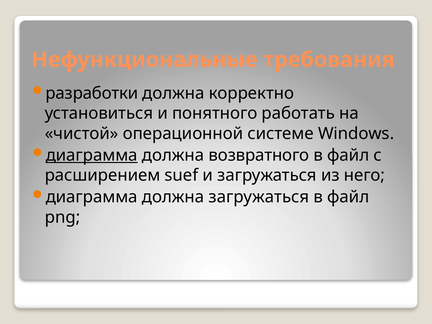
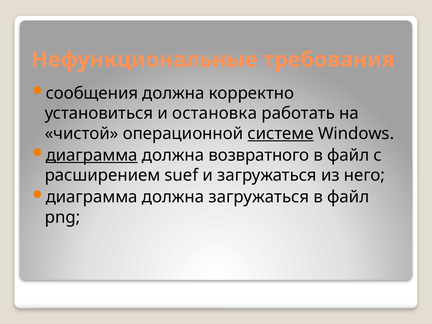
разработки: разработки -> сообщения (92, 93)
понятного: понятного -> остановка (215, 113)
системе underline: none -> present (281, 134)
